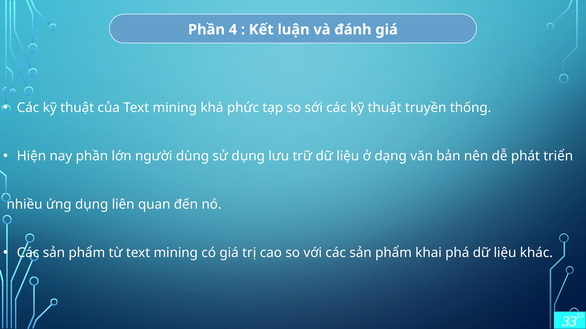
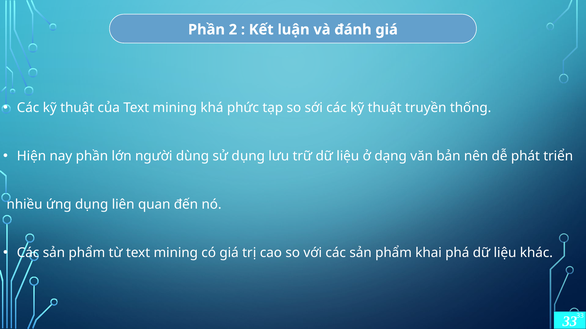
4: 4 -> 2 (233, 30)
